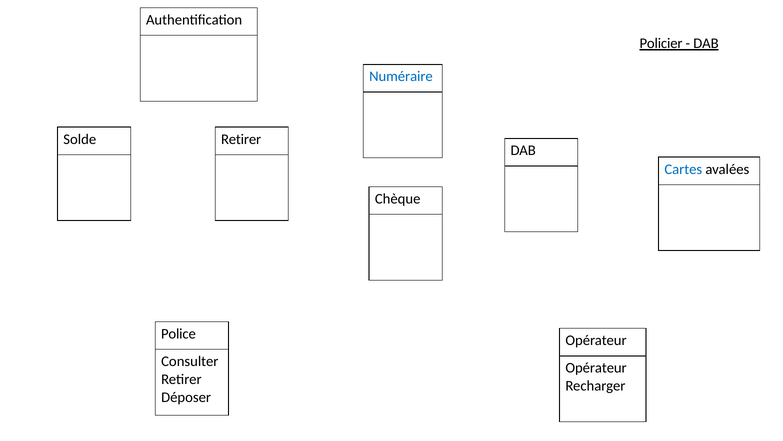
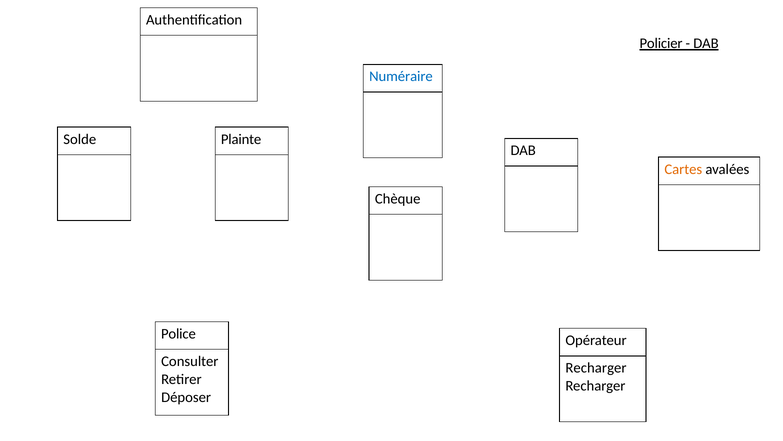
Retirer: Retirer -> Plainte (241, 139)
Cartes colour: blue -> orange (683, 169)
Opérateur: Opérateur -> Recharger (596, 368)
